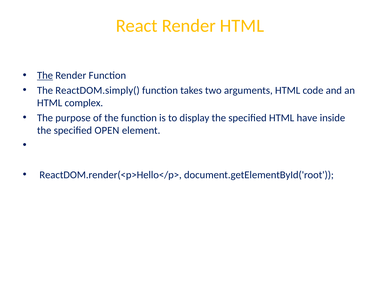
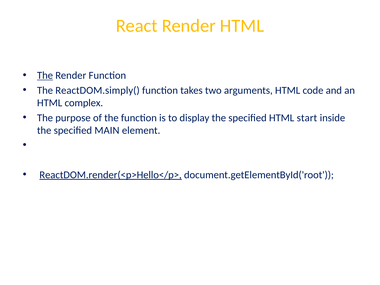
have: have -> start (307, 118)
OPEN: OPEN -> MAIN (107, 130)
ReactDOM.render(<p>Hello</p> underline: none -> present (111, 175)
